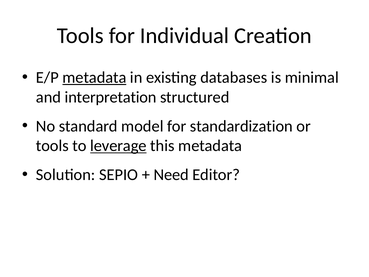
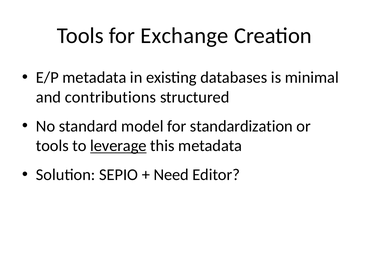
Individual: Individual -> Exchange (184, 36)
metadata underline: present -> none (94, 77)
interpretation: interpretation -> contributions (110, 97)
